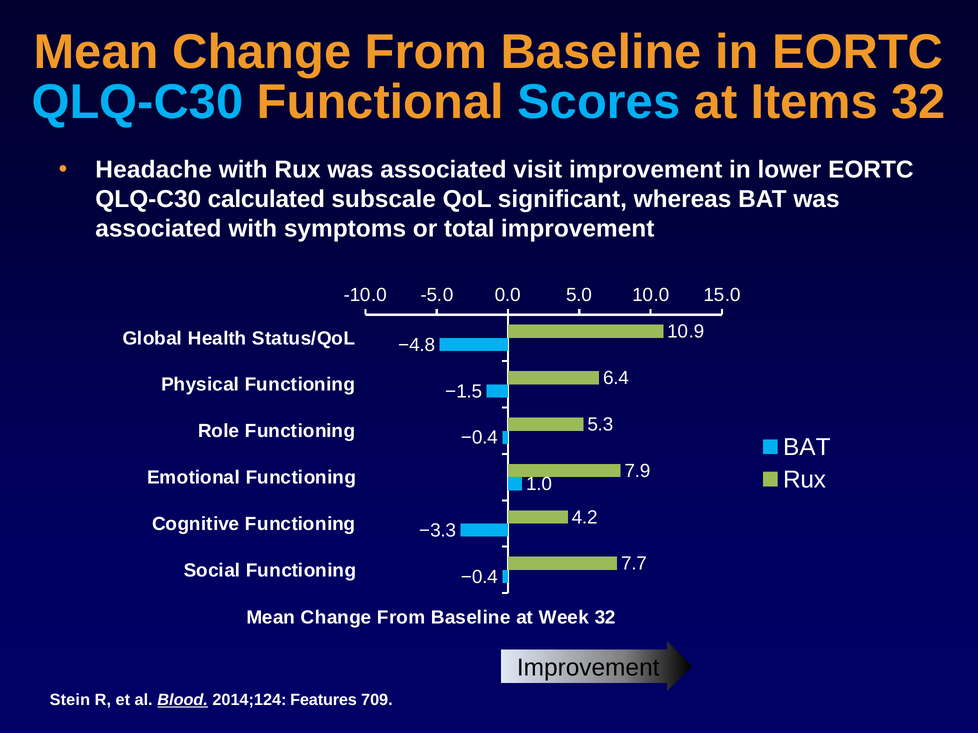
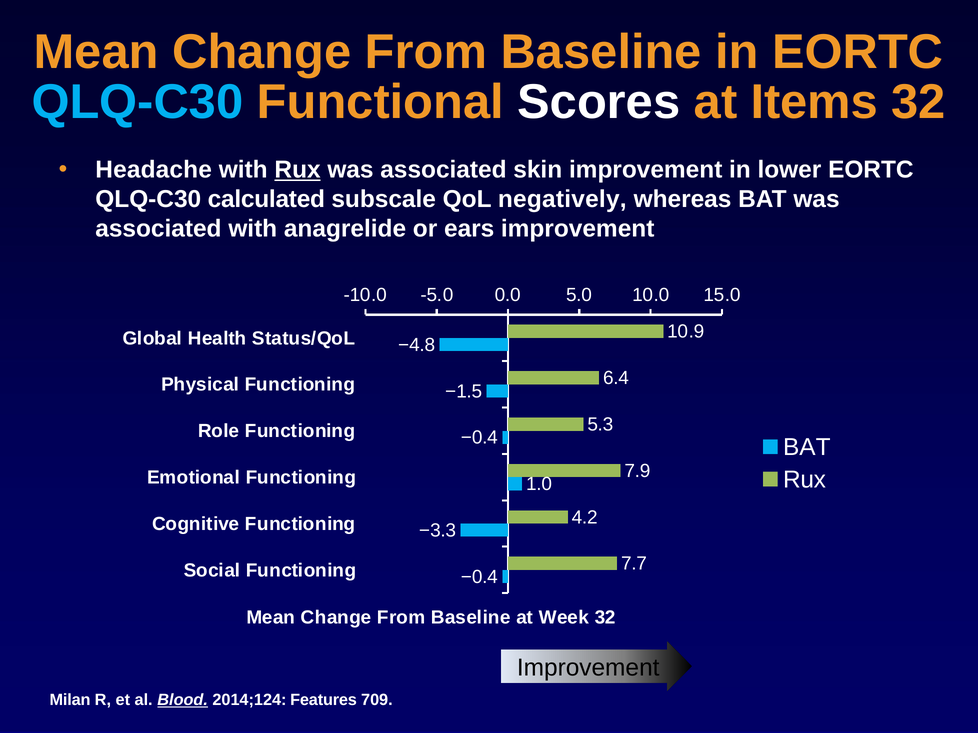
Scores colour: light blue -> white (599, 102)
Rux underline: none -> present (298, 170)
visit: visit -> skin (538, 170)
significant: significant -> negatively (562, 199)
symptoms: symptoms -> anagrelide (345, 229)
total: total -> ears (469, 229)
Stein: Stein -> Milan (70, 700)
